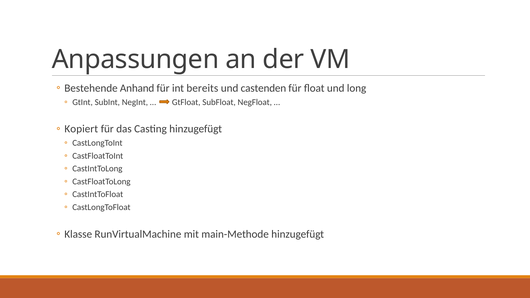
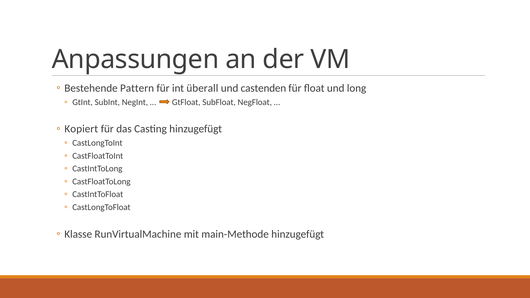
Anhand: Anhand -> Pattern (137, 88)
bereits: bereits -> überall (202, 88)
